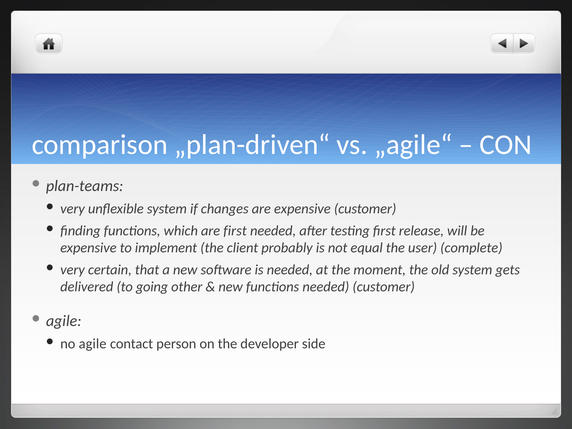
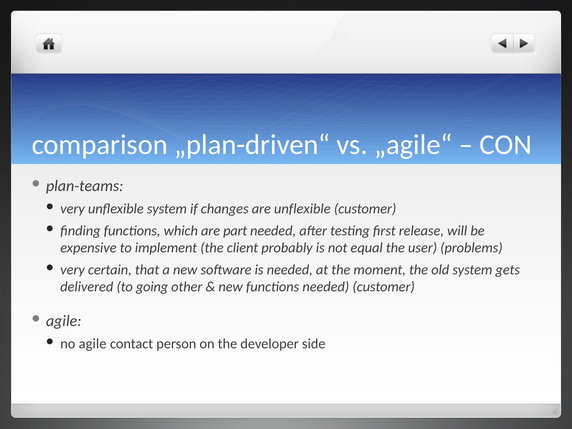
are expensive: expensive -> unflexible (302, 209)
are first: first -> part (235, 231)
complete: complete -> problems (471, 248)
